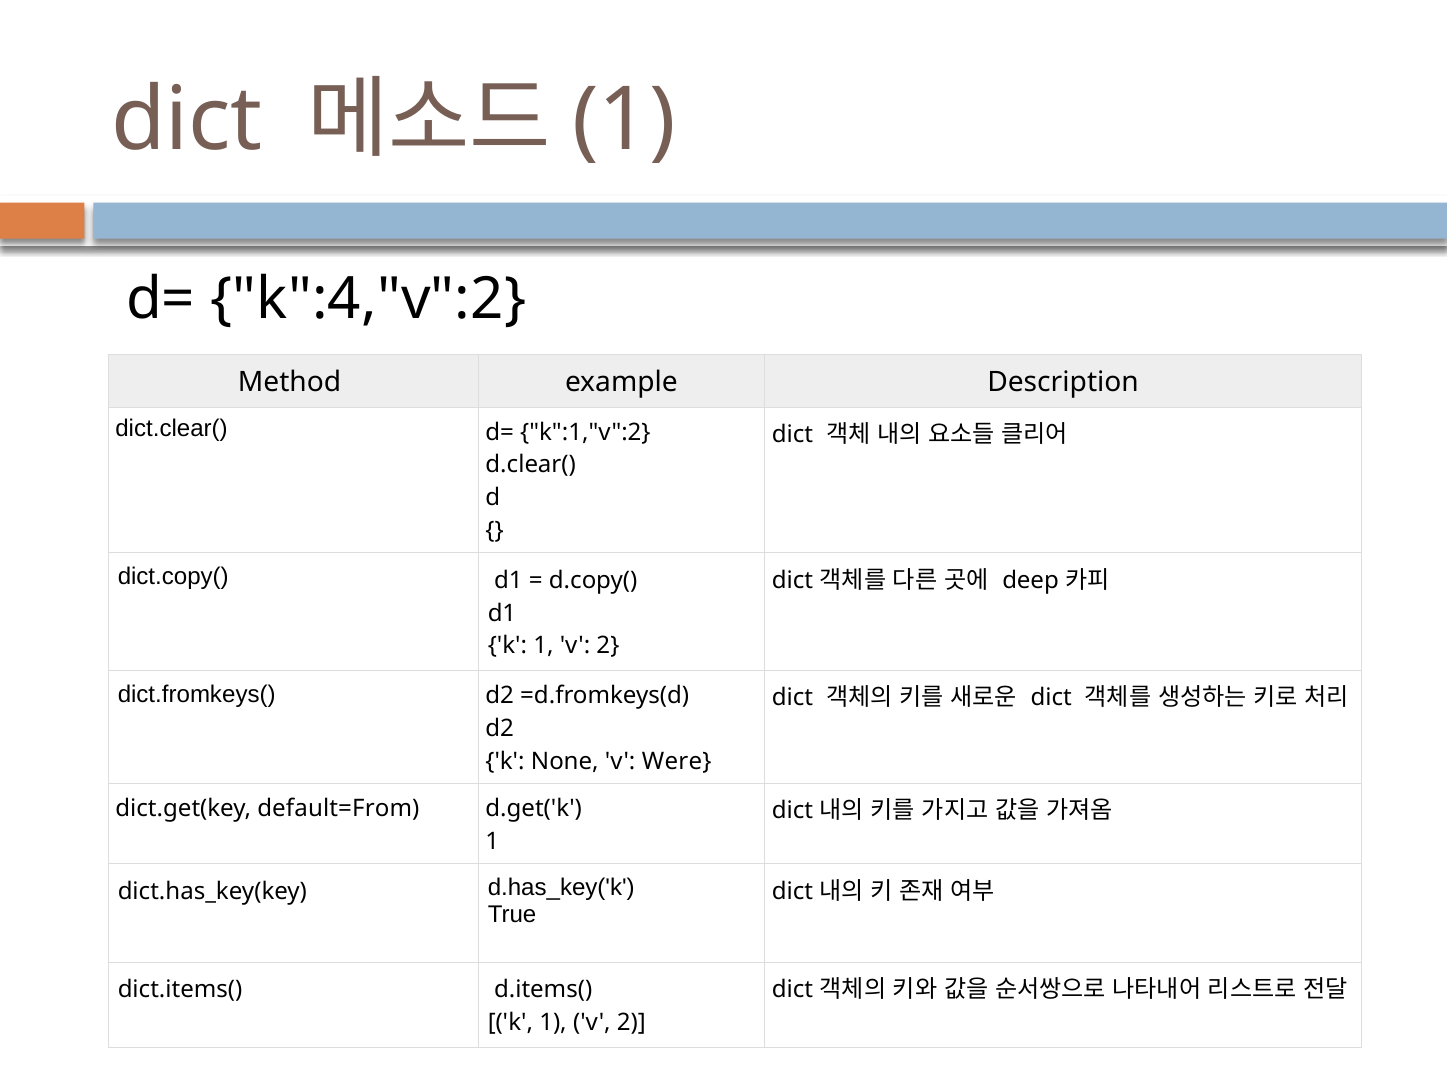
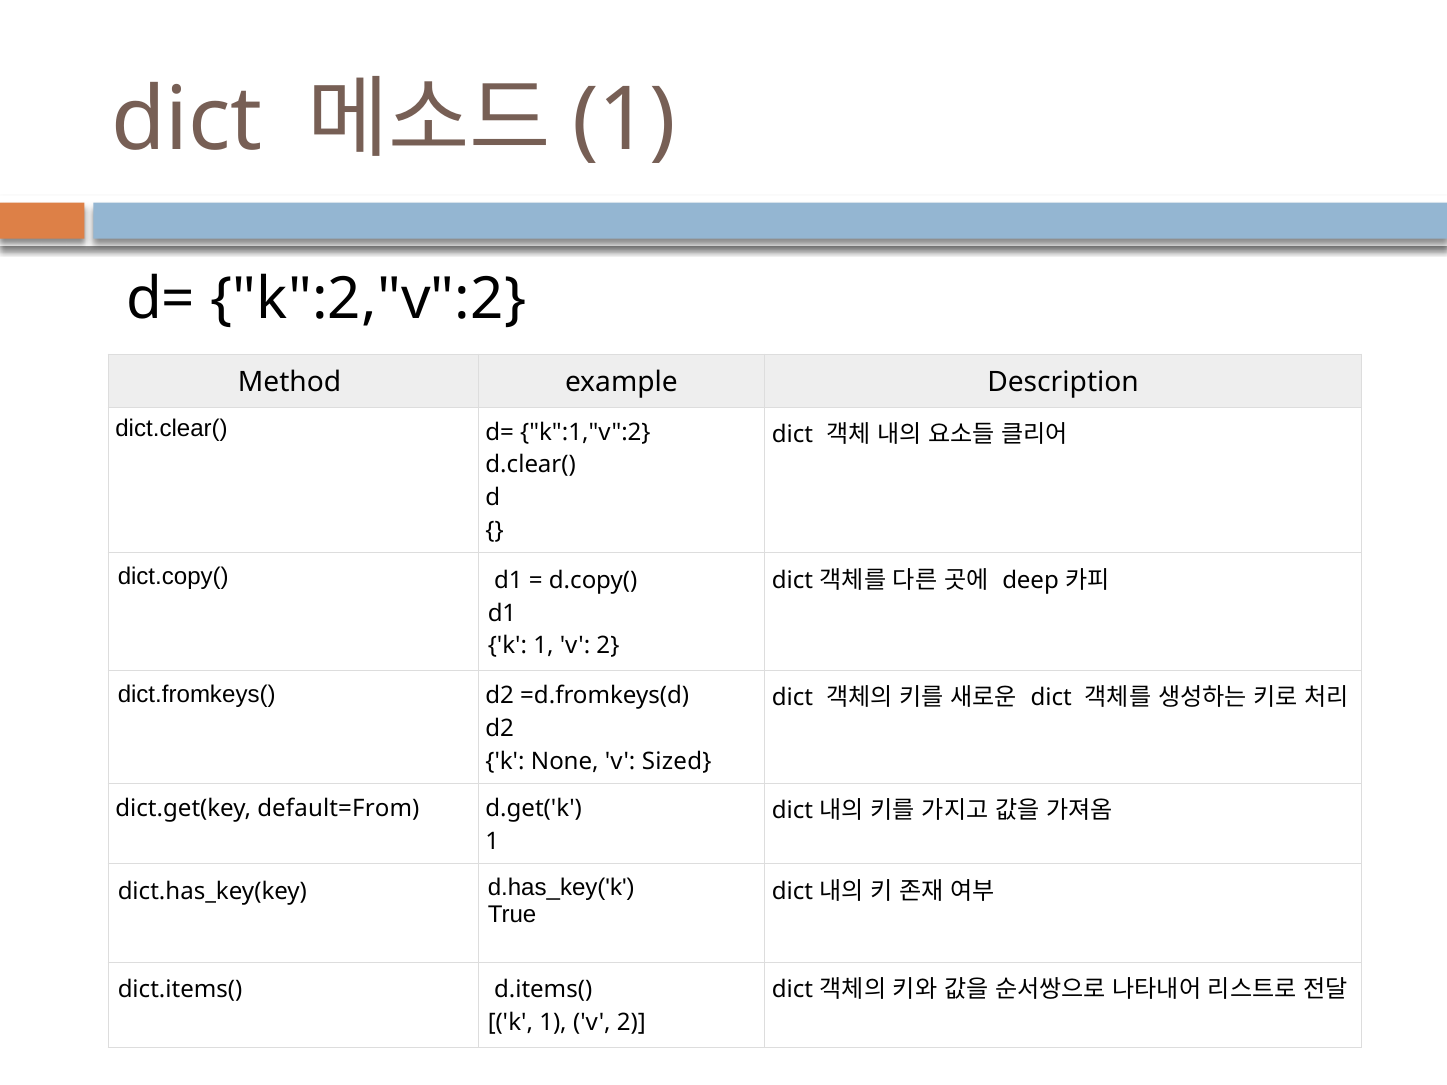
k":4,"v":2: k":4,"v":2 -> k":2,"v":2 (368, 299)
Were: Were -> Sized (677, 762)
